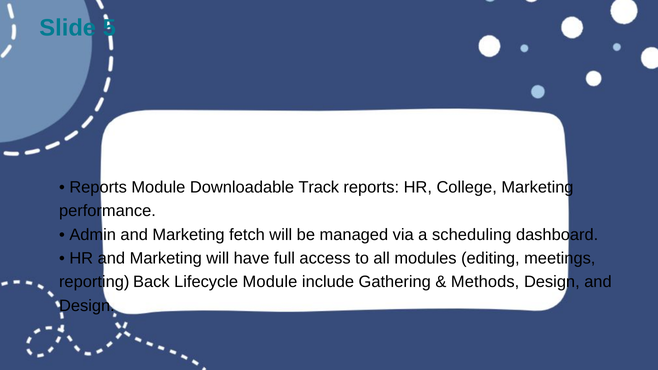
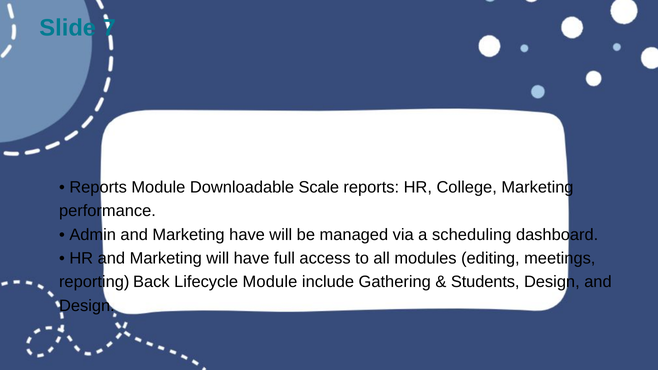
5: 5 -> 7 (109, 28)
Track: Track -> Scale (319, 187)
Marketing fetch: fetch -> have (247, 235)
Methods: Methods -> Students (485, 282)
